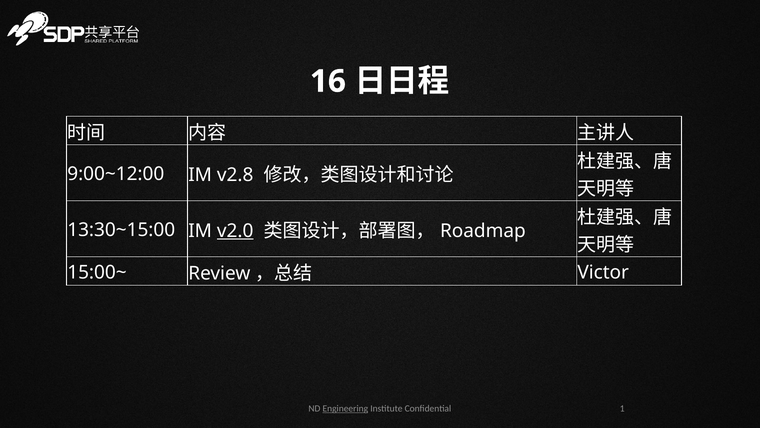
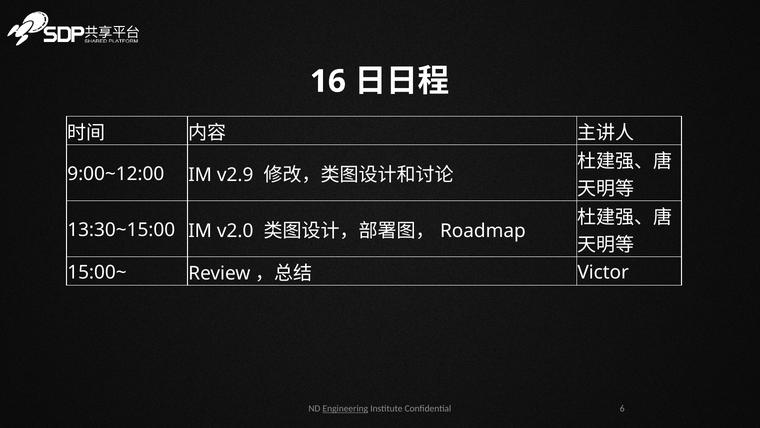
v2.8: v2.8 -> v2.9 (235, 175)
v2.0 underline: present -> none (235, 231)
1: 1 -> 6 (622, 408)
